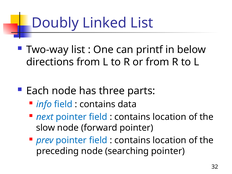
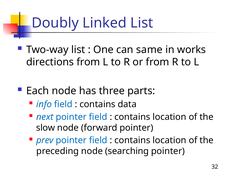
printf: printf -> same (149, 50)
below: below -> works (192, 50)
